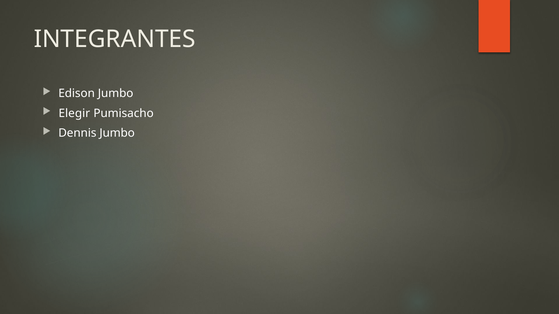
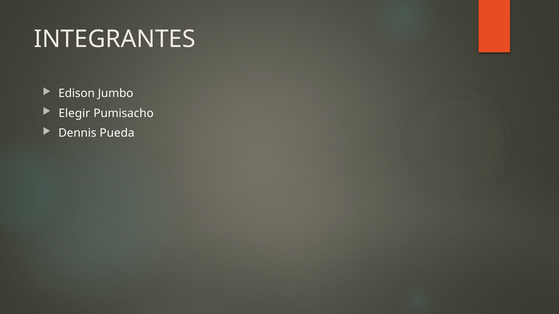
Dennis Jumbo: Jumbo -> Pueda (117, 133)
